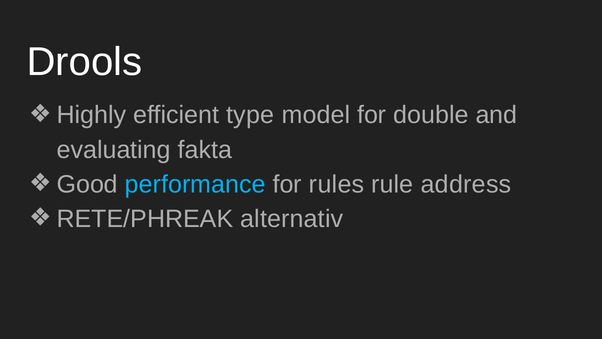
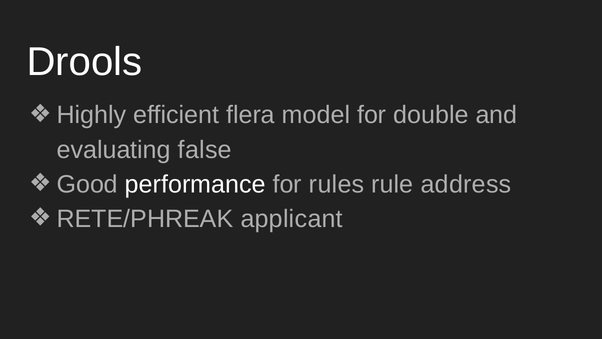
type: type -> flera (250, 115)
fakta: fakta -> false (205, 150)
performance colour: light blue -> white (195, 184)
alternativ: alternativ -> applicant (292, 219)
